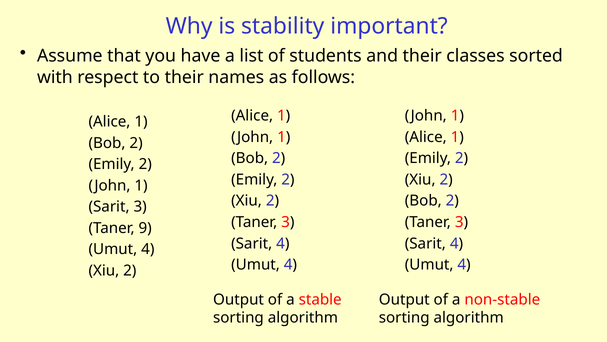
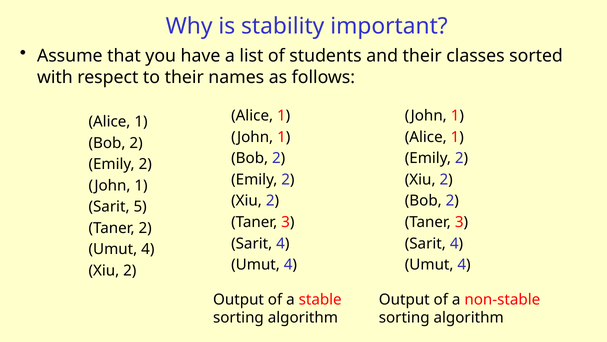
Sarit 3: 3 -> 5 (140, 206)
Taner 9: 9 -> 2 (145, 228)
